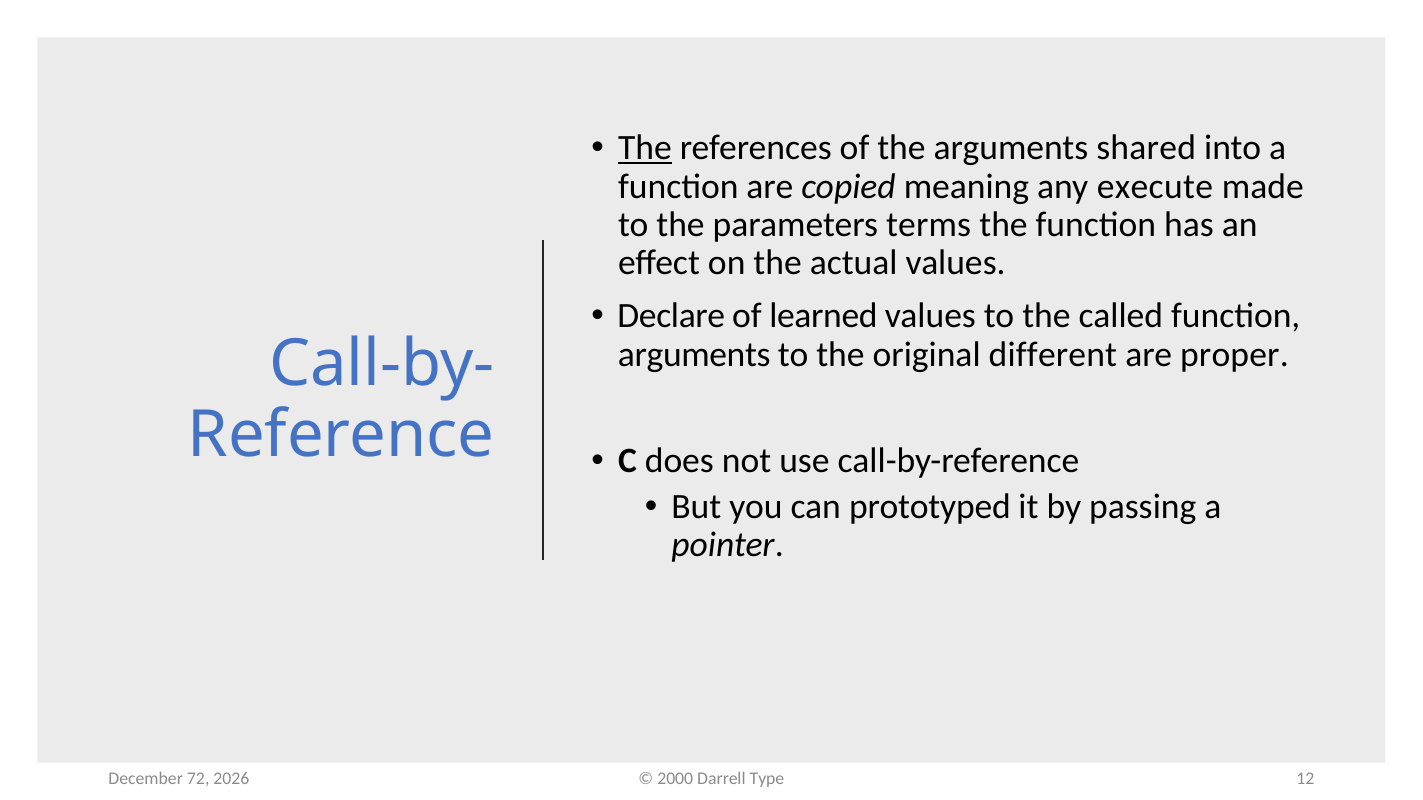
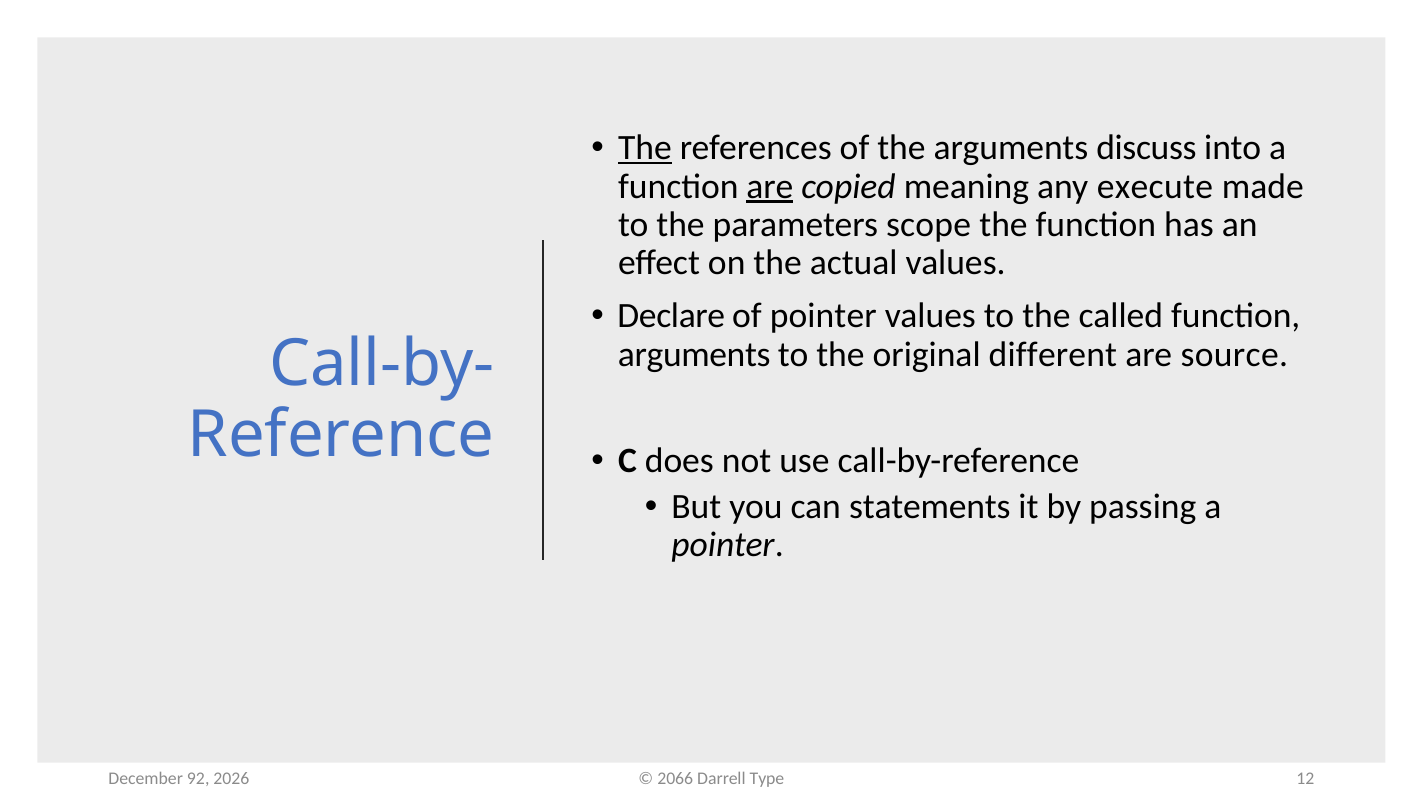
shared: shared -> discuss (1146, 148)
are underline: none -> present (770, 186)
terms: terms -> scope (929, 225)
of learned: learned -> pointer (823, 316)
proper: proper -> source (1234, 355)
prototyped: prototyped -> statements (930, 507)
72: 72 -> 92 (198, 779)
2000: 2000 -> 2066 (675, 779)
